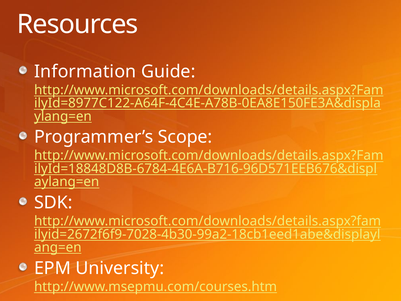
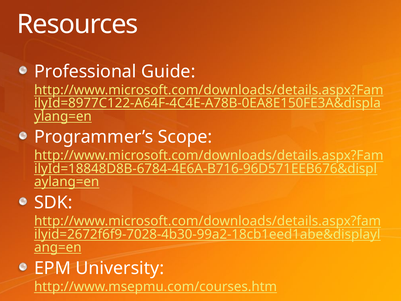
Information: Information -> Professional (85, 71)
